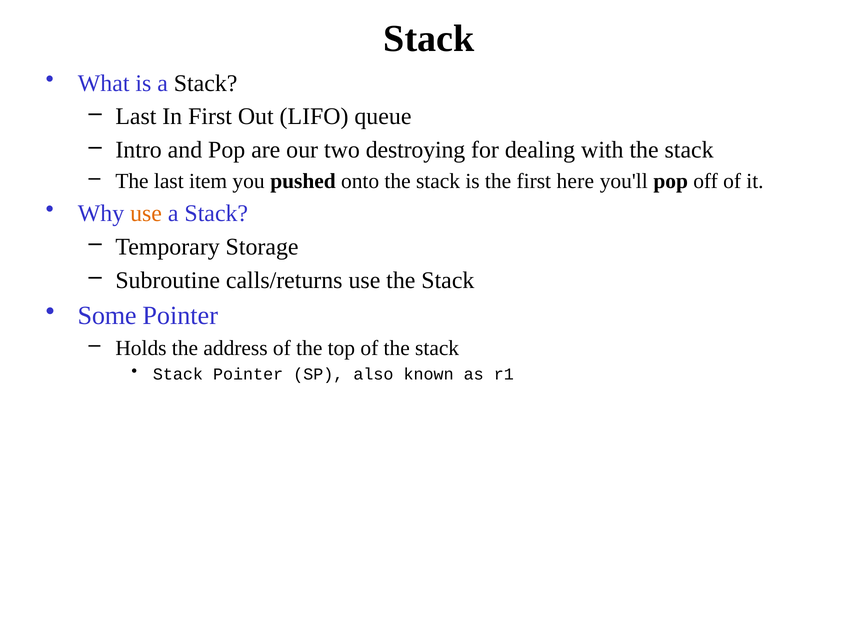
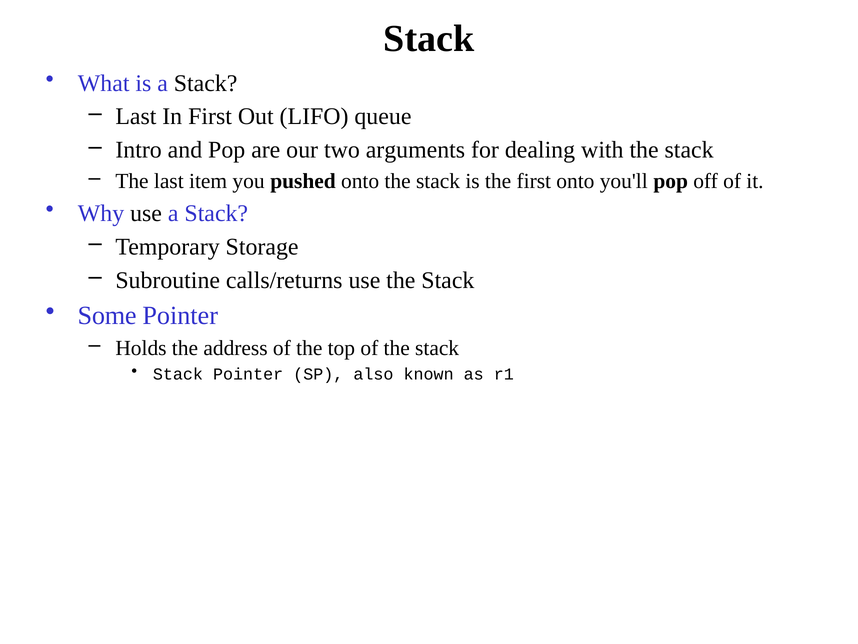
destroying: destroying -> arguments (415, 150)
first here: here -> onto (575, 181)
use colour: orange -> black (146, 213)
